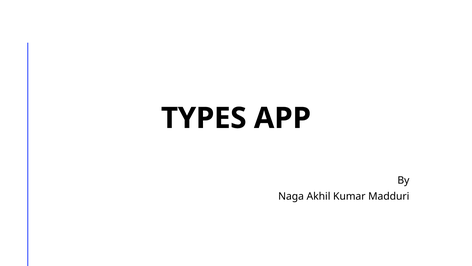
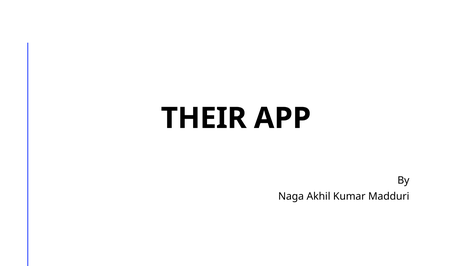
TYPES: TYPES -> THEIR (204, 118)
